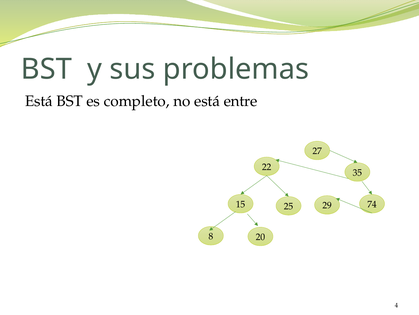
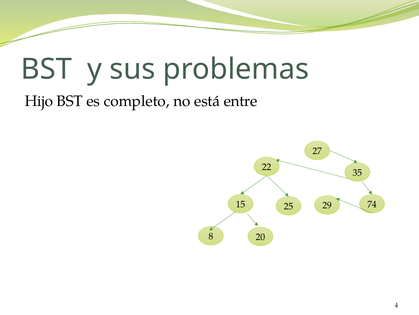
Está: Está -> Hijo (39, 101)
